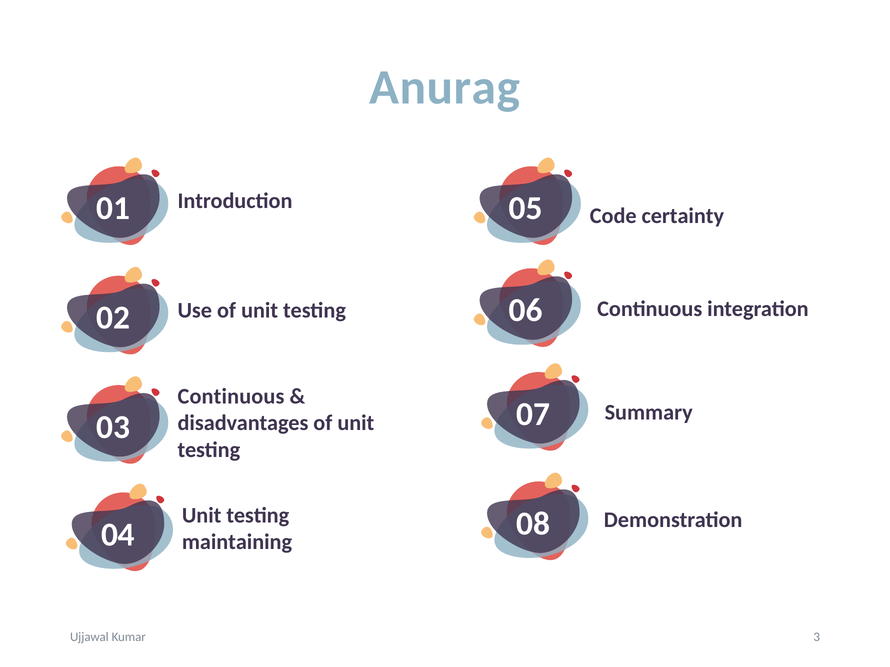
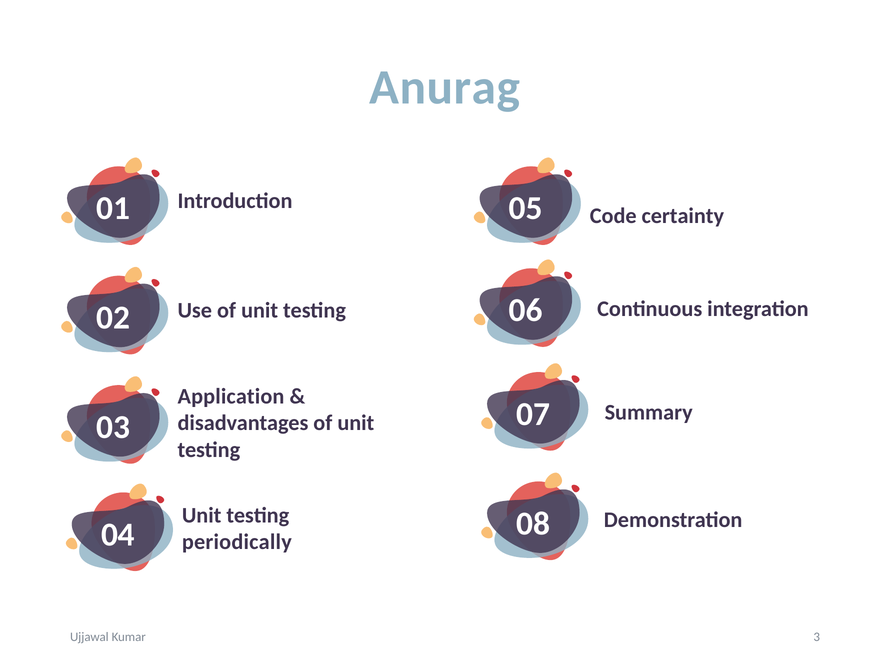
Continuous: Continuous -> Application (231, 397)
maintaining: maintaining -> periodically (237, 542)
